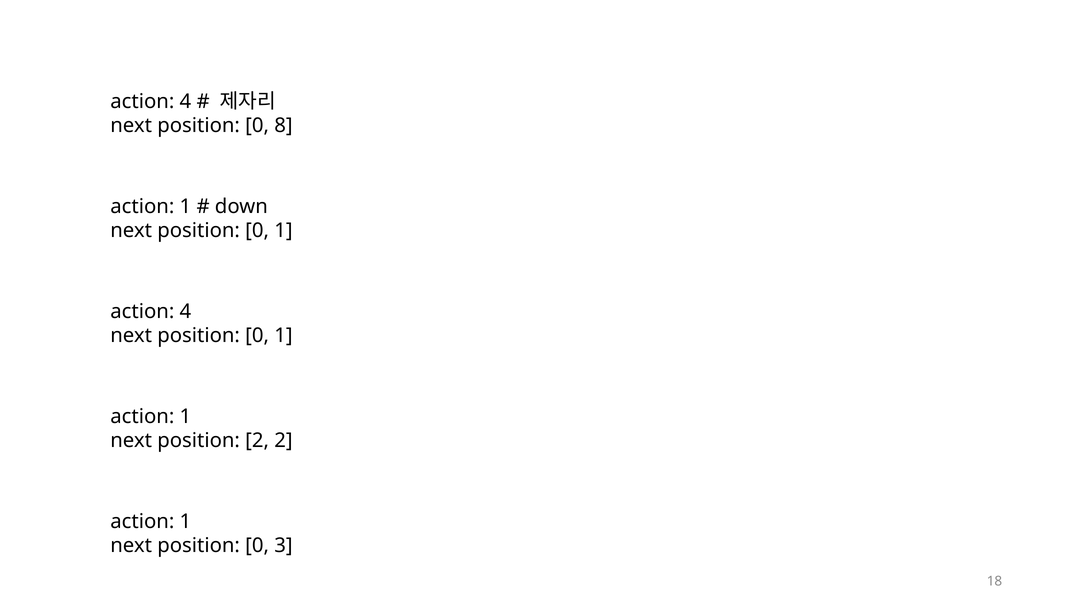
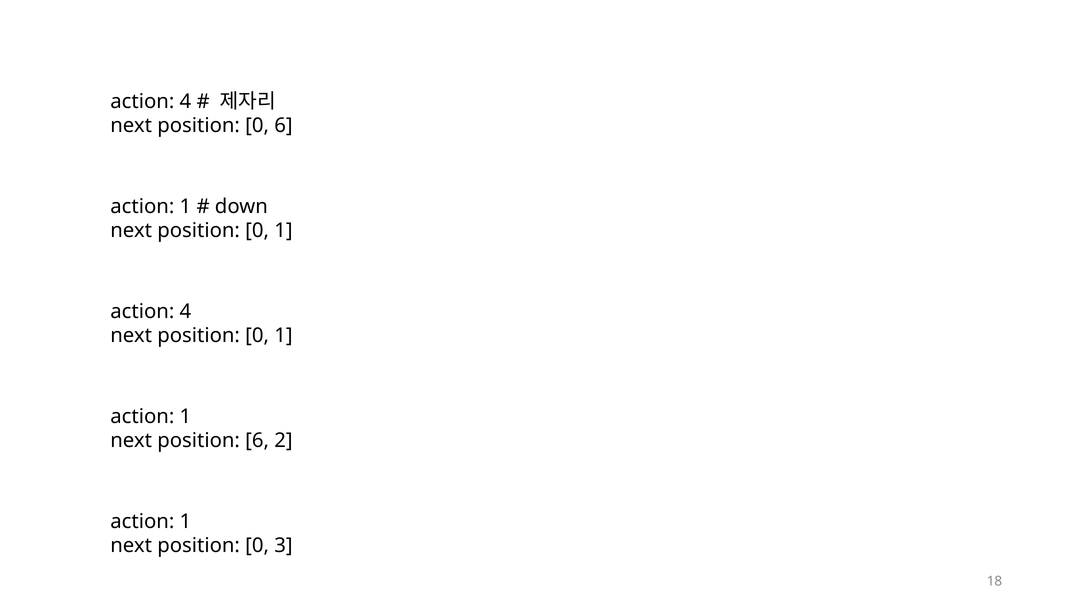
0 8: 8 -> 6 (283, 126)
position 2: 2 -> 6 (257, 441)
